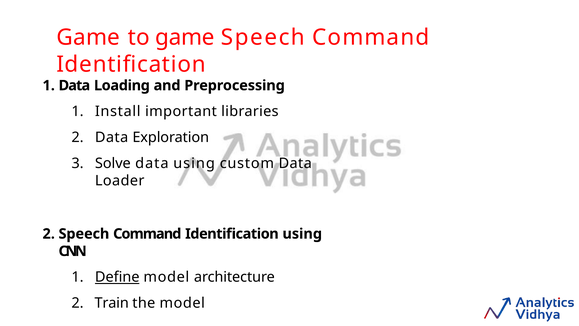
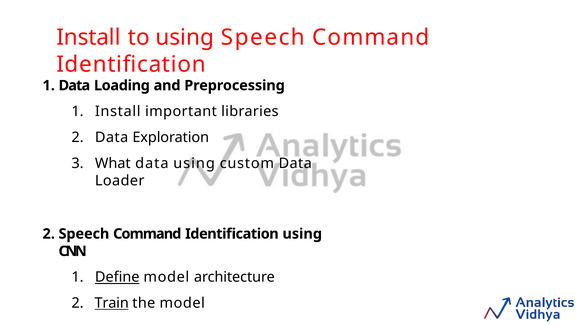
Game: Game -> Install (88, 37)
to game: game -> using (185, 37)
Solve: Solve -> What (113, 163)
Train underline: none -> present (112, 303)
